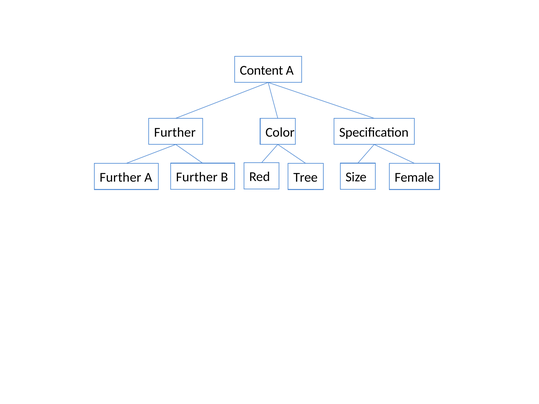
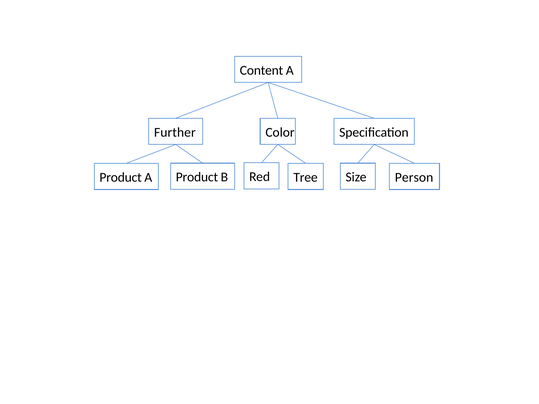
Further: Further -> Product (121, 177)
Further: Further -> Product (197, 177)
Female: Female -> Person (414, 177)
